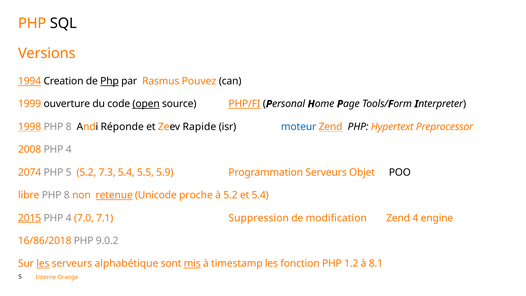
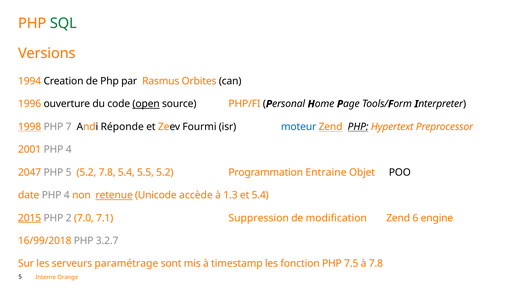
SQL colour: black -> green (63, 23)
1994 underline: present -> none (30, 81)
Php underline: present -> none (110, 81)
Pouvez: Pouvez -> Orbites (199, 81)
1999: 1999 -> 1996 (30, 104)
PHP/FI underline: present -> none (244, 104)
8: 8 -> 7 (69, 127)
Rapide: Rapide -> Fourmi (199, 127)
PHP underline: none -> present (358, 127)
2008: 2008 -> 2001 (30, 150)
2074: 2074 -> 2047 (30, 172)
5.2 7.3: 7.3 -> 7.8 (107, 172)
5.5 5.9: 5.9 -> 5.2 (165, 172)
Programmation Serveurs: Serveurs -> Entraine (326, 172)
libre: libre -> date (29, 195)
8: 8 -> 4 (67, 195)
proche: proche -> accède (196, 195)
à 5.2: 5.2 -> 1.3 (230, 195)
4: 4 -> 2 (69, 218)
Zend 4: 4 -> 6 (415, 218)
16/86/2018: 16/86/2018 -> 16/99/2018 (45, 241)
9.0.2: 9.0.2 -> 3.2.7 (107, 241)
les underline: present -> none (43, 264)
alphabétique: alphabétique -> paramétrage (126, 264)
mis underline: present -> none (192, 264)
1.2: 1.2 -> 7.5 (351, 264)
à 8.1: 8.1 -> 7.8 (376, 264)
